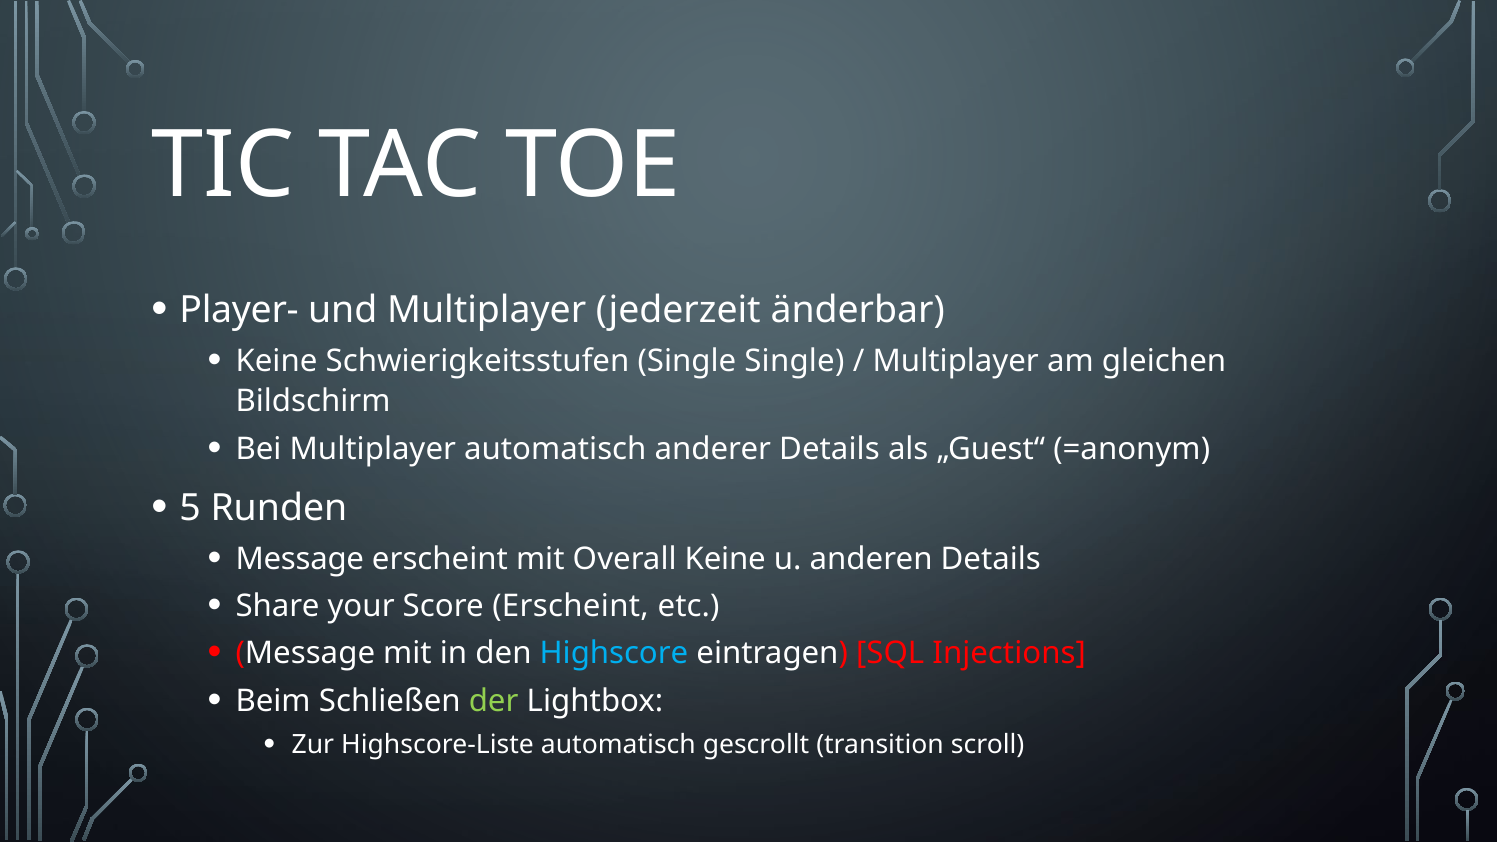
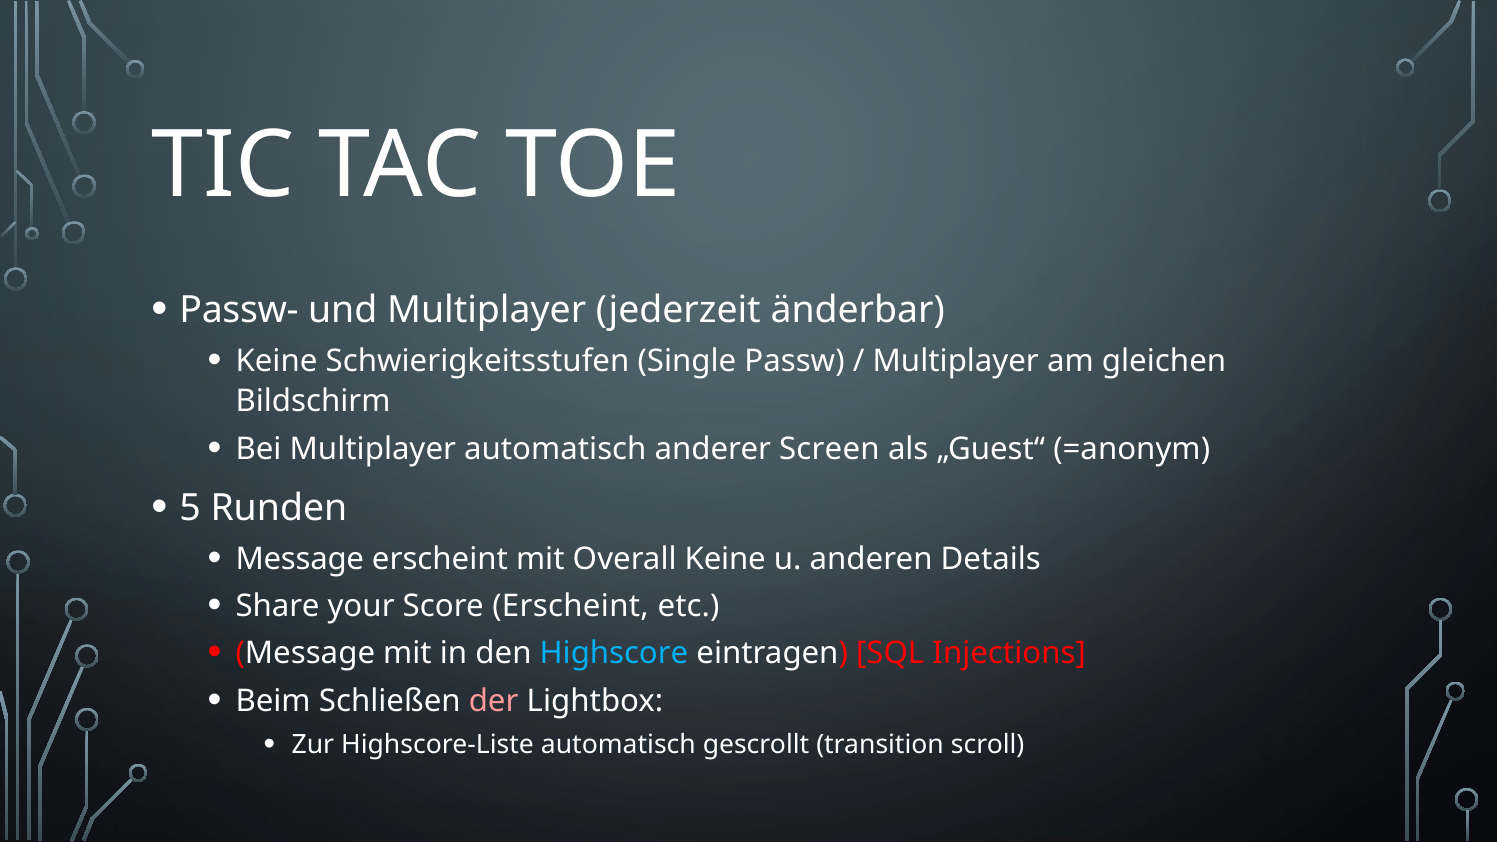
Player-: Player- -> Passw- (239, 310)
Single Single: Single -> Passw (795, 361)
anderer Details: Details -> Screen (829, 449)
der colour: light green -> pink (494, 701)
